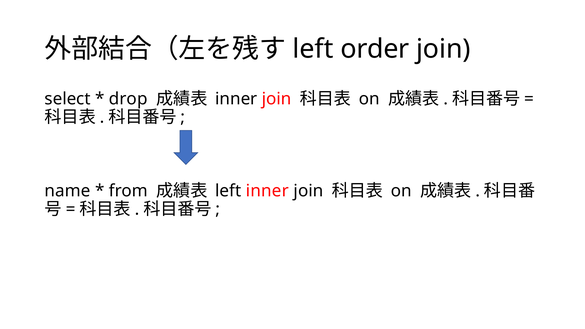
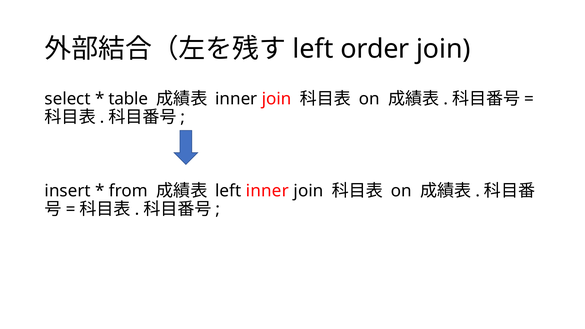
drop: drop -> table (128, 99)
name: name -> insert (68, 191)
